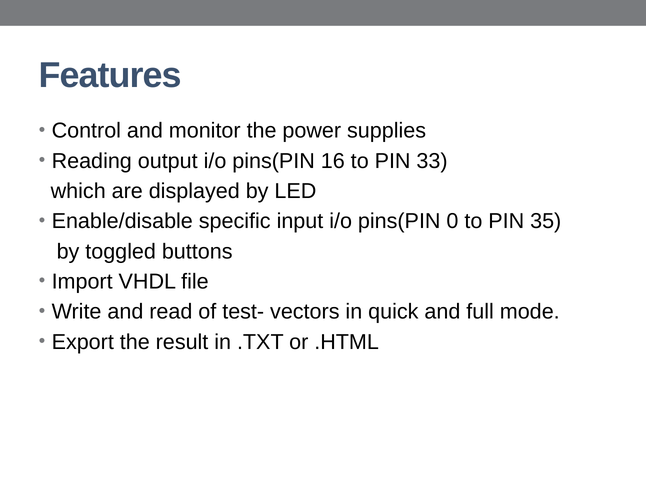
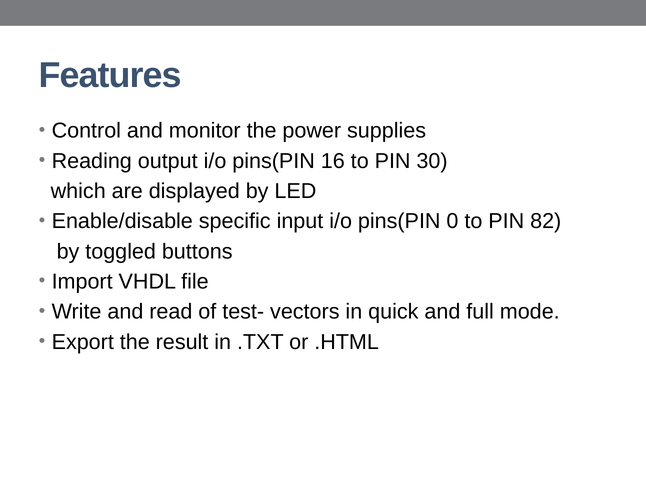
33: 33 -> 30 (432, 161)
35: 35 -> 82 (546, 221)
